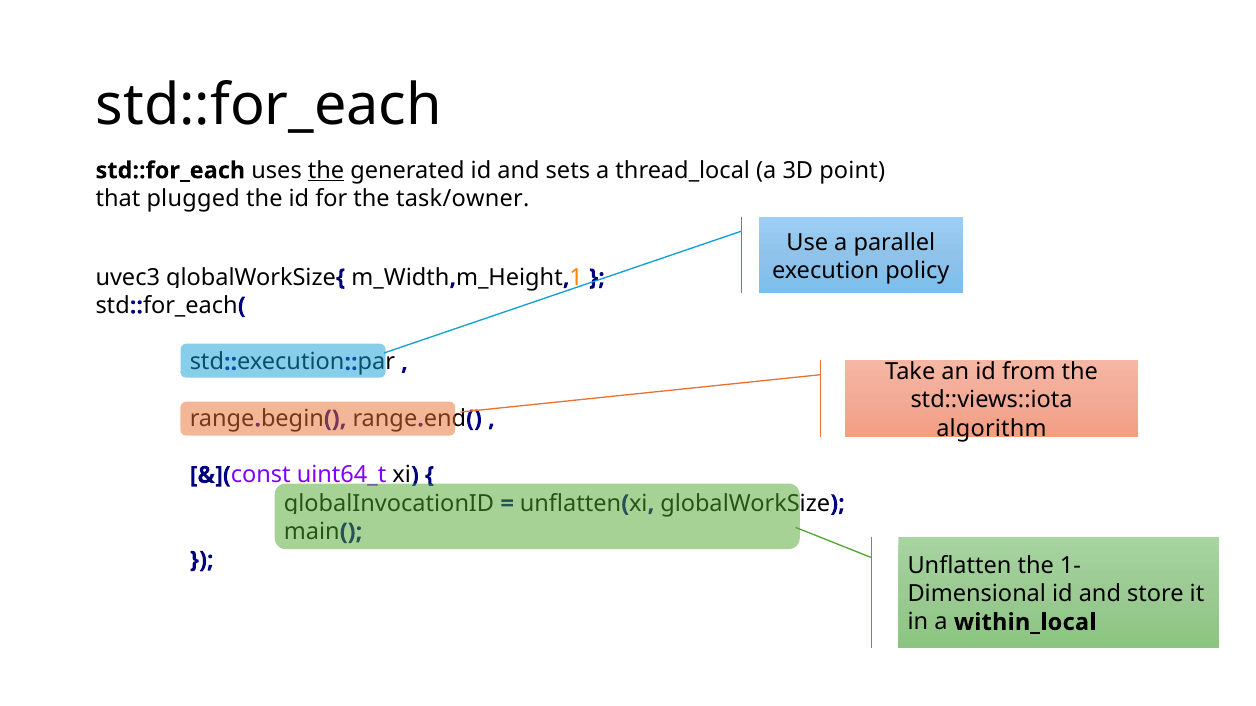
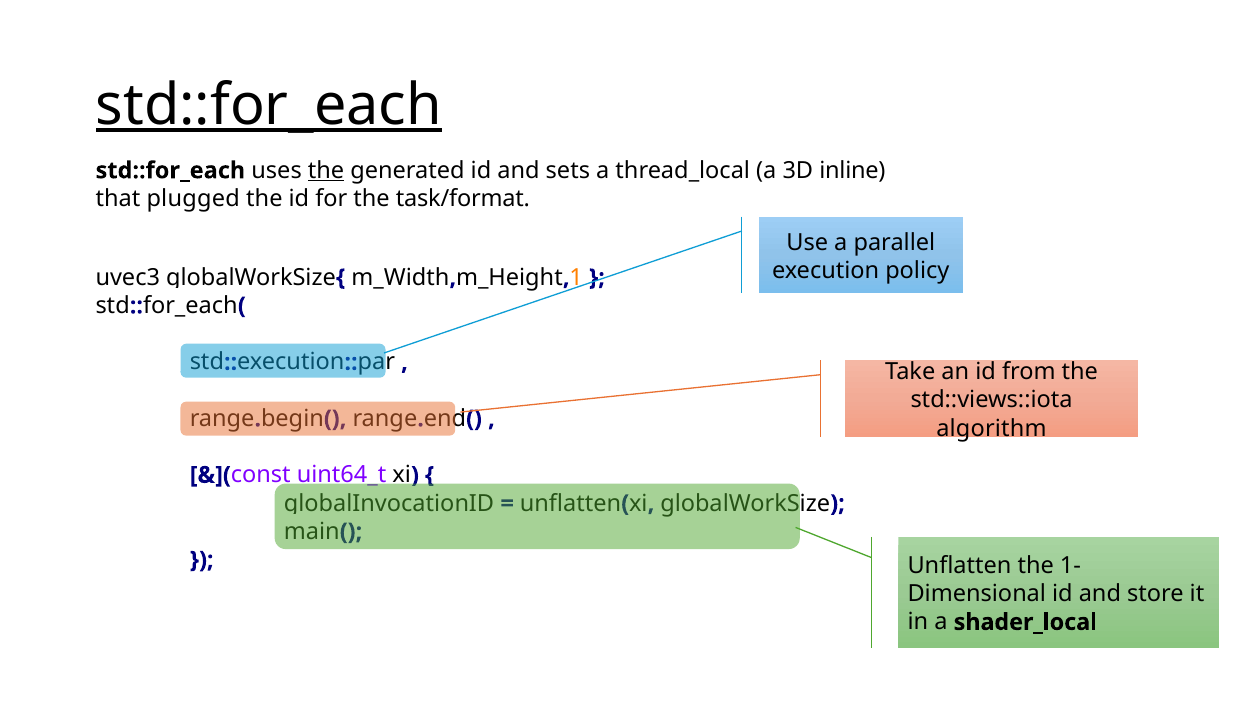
std::for_each underline: none -> present (269, 106)
point: point -> inline (852, 171)
task/owner: task/owner -> task/format (463, 199)
within_local: within_local -> shader_local (1025, 623)
